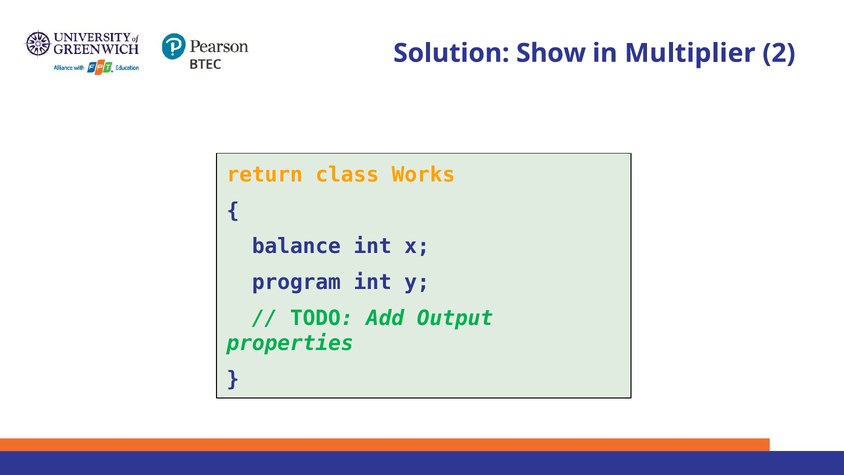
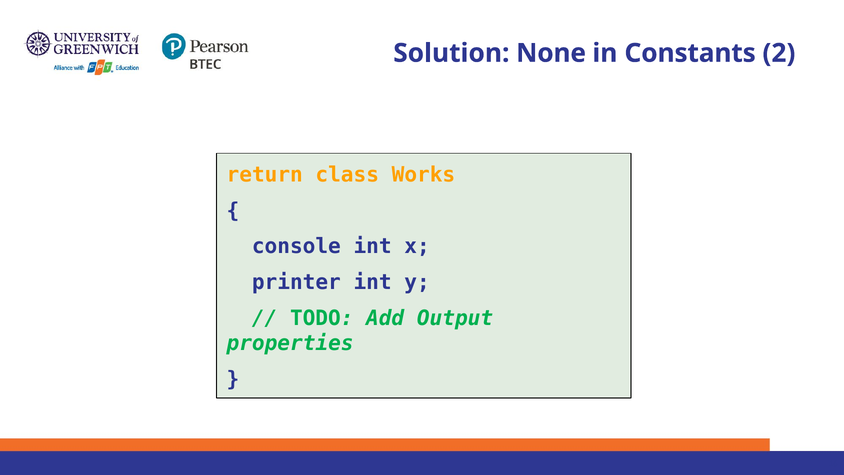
Show: Show -> None (551, 53)
Multiplier: Multiplier -> Constants (690, 53)
balance: balance -> console (296, 246)
program: program -> printer (296, 282)
